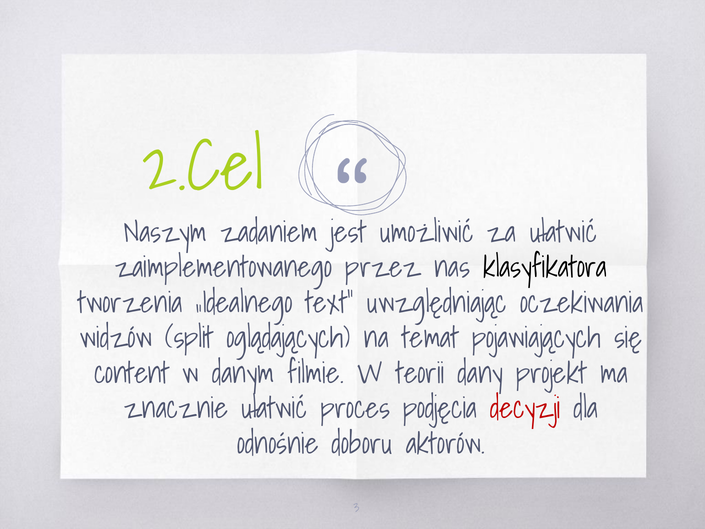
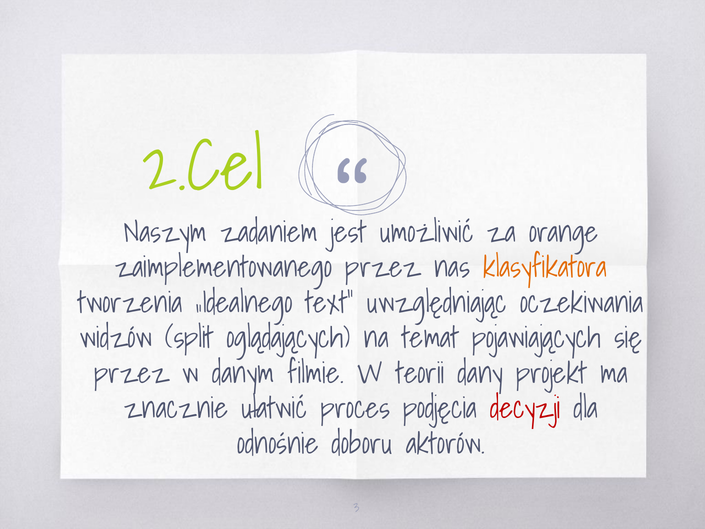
za ułatwić: ułatwić -> orange (564, 232)
klasyfikatora colour: black -> orange (545, 268)
content: content -> przez (132, 373)
